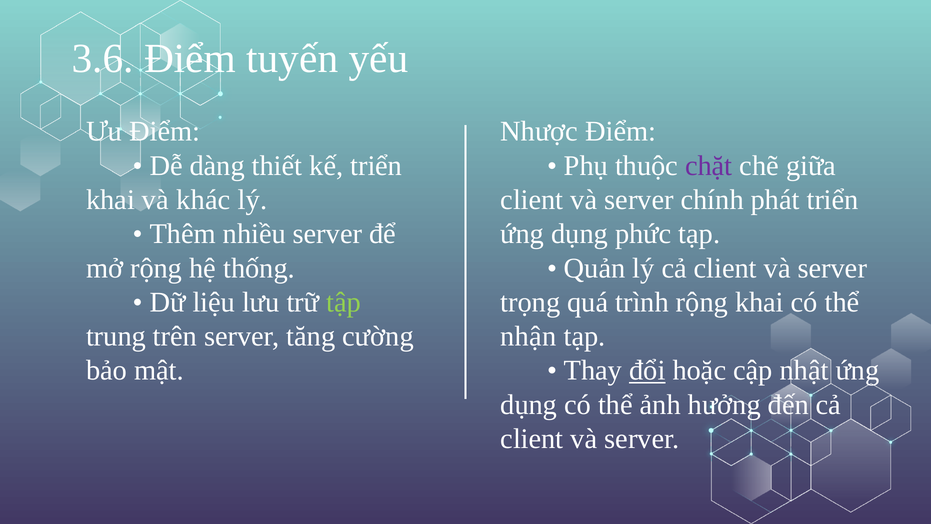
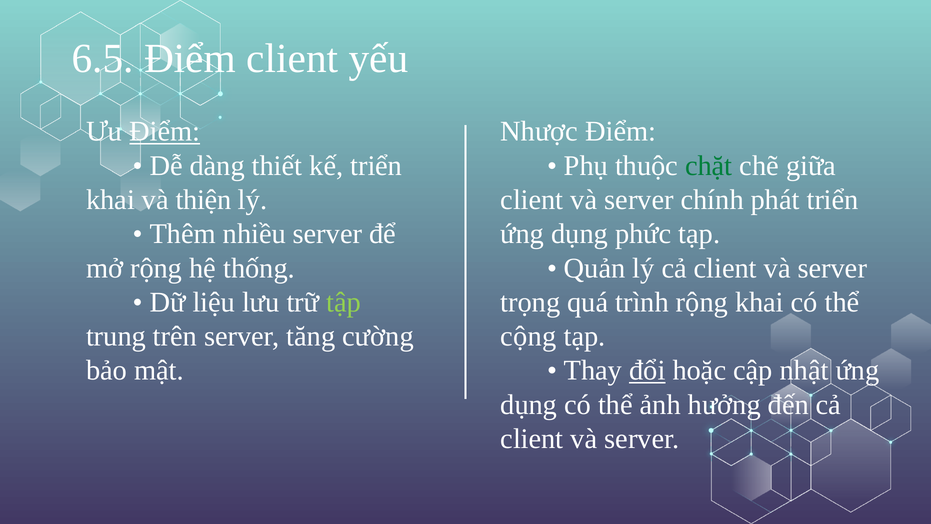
3.6: 3.6 -> 6.5 (103, 59)
Điểm tuyến: tuyến -> client (292, 59)
Điểm underline: none -> present (165, 132)
chặt colour: purple -> green (709, 166)
khác: khác -> thiện (204, 200)
nhận: nhận -> cộng (529, 336)
